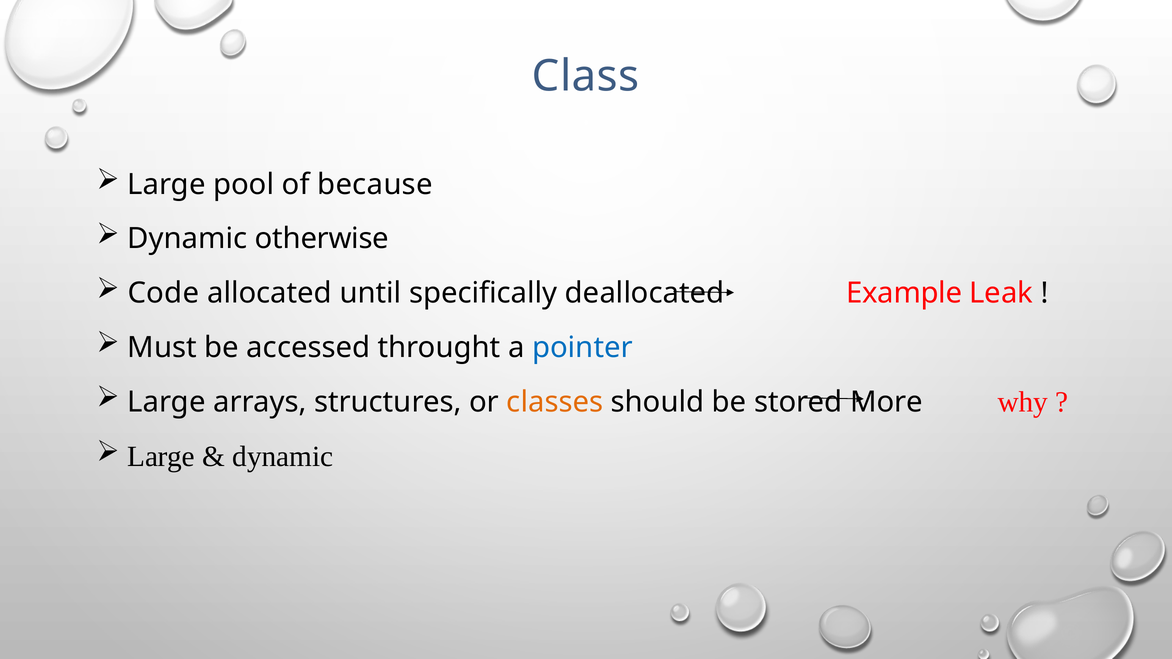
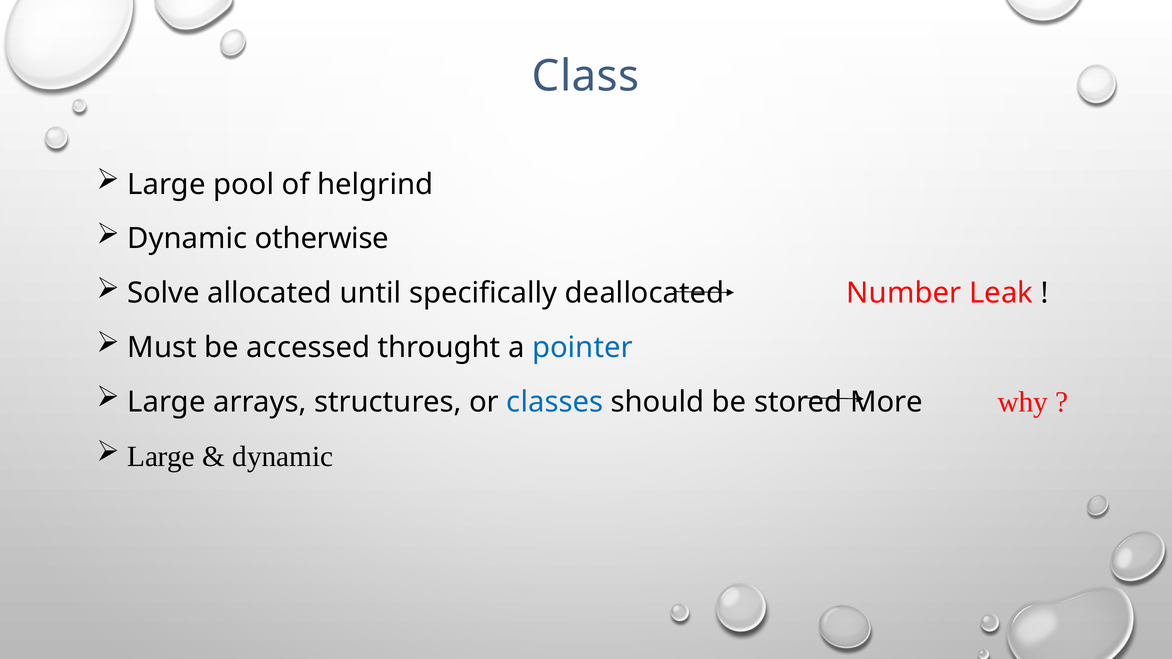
because: because -> helgrind (375, 185)
Code: Code -> Solve (164, 293)
Example: Example -> Number (904, 293)
classes colour: orange -> blue (555, 402)
